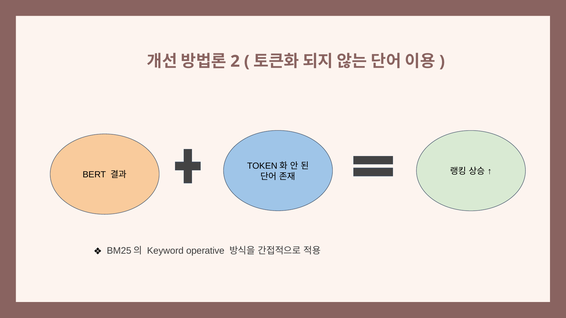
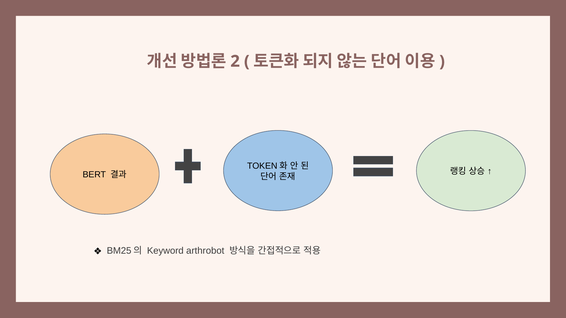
operative: operative -> arthrobot (205, 251)
